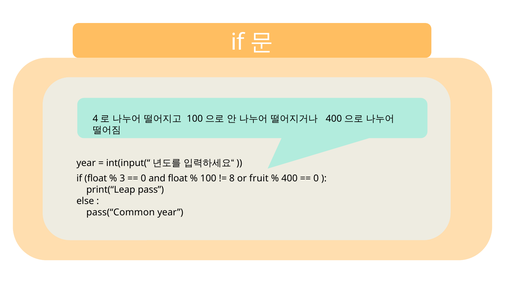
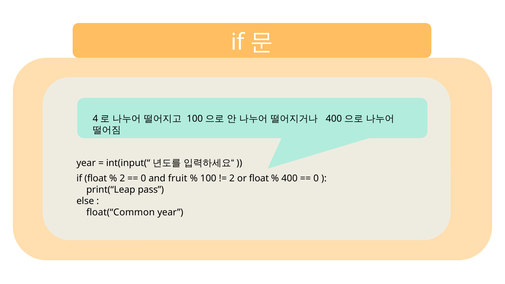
3: 3 -> 2 (122, 178)
and float: float -> fruit (178, 178)
8: 8 -> 2 (232, 178)
or fruit: fruit -> float (259, 178)
pass(“Common: pass(“Common -> float(“Common (121, 212)
